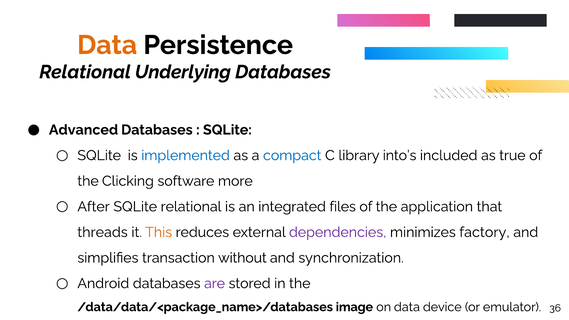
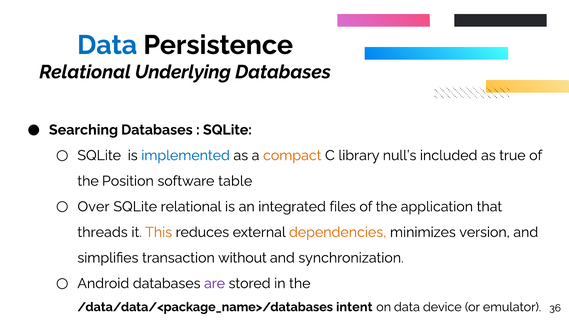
Data colour: orange -> blue (107, 45)
Advanced: Advanced -> Searching (84, 130)
compact colour: blue -> orange (292, 155)
into’s: into’s -> null’s (400, 155)
Clicking: Clicking -> Position (128, 181)
more: more -> table (235, 181)
After: After -> Over (93, 207)
dependencies colour: purple -> orange (338, 232)
factory: factory -> version (485, 232)
image: image -> intent (354, 307)
